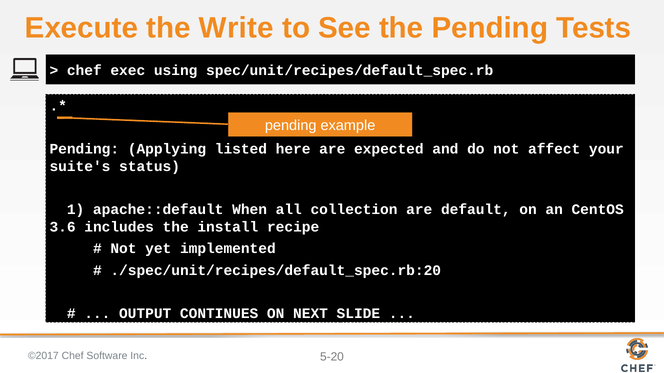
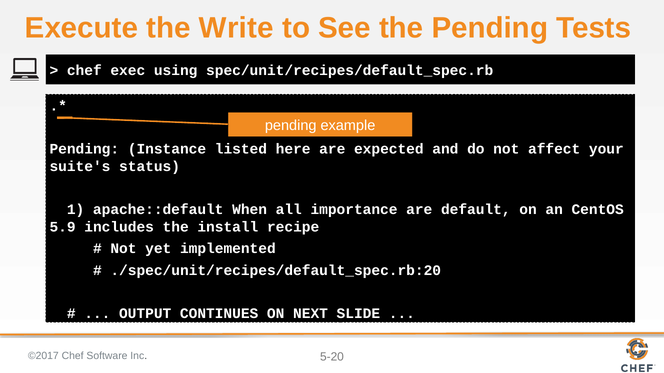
Applying: Applying -> Instance (167, 149)
collection: collection -> importance (354, 210)
3.6: 3.6 -> 5.9 (63, 227)
